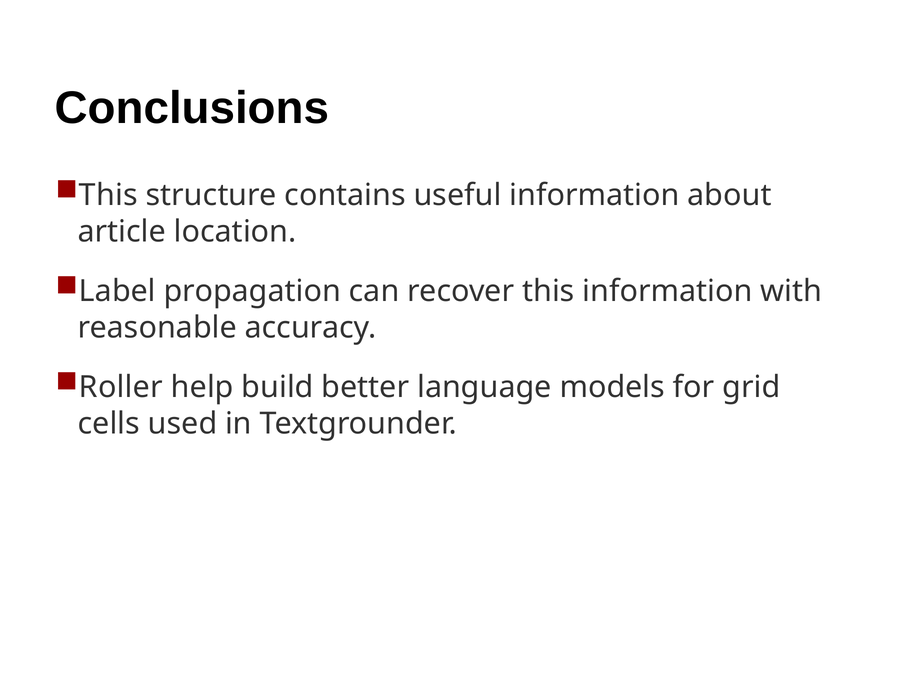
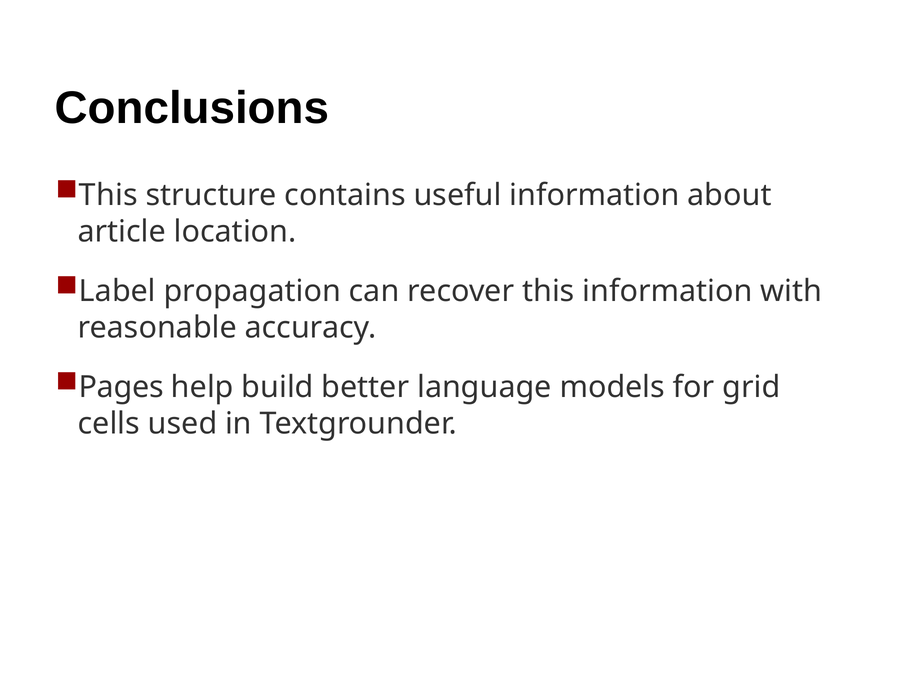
Roller: Roller -> Pages (121, 387)
